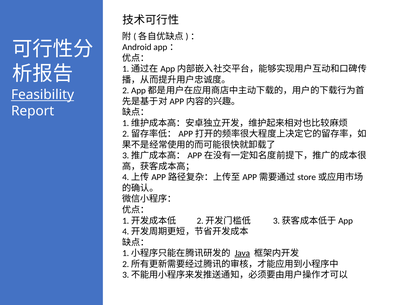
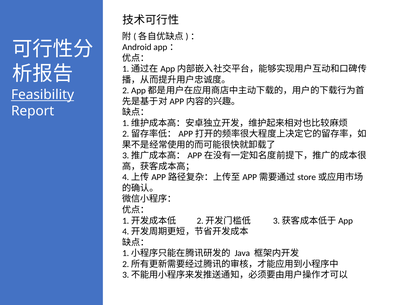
Java underline: present -> none (242, 253)
